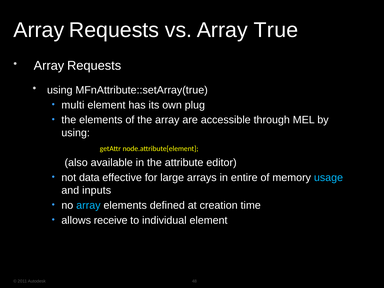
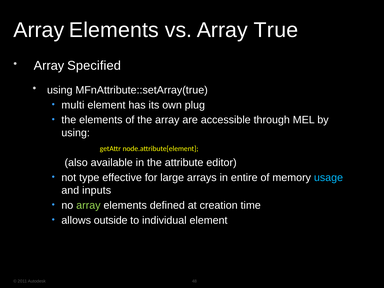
Requests: Requests -> Elements (114, 30)
Requests: Requests -> Specified (94, 66)
data: data -> type (89, 178)
array colour: light blue -> light green (88, 205)
receive: receive -> outside (111, 220)
